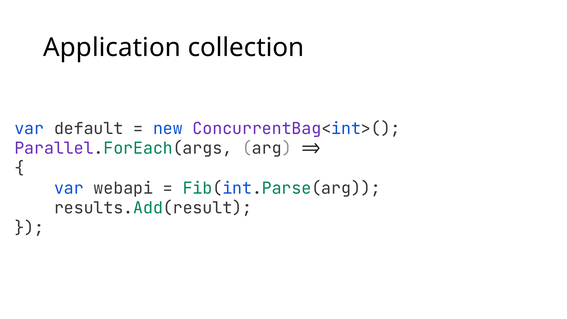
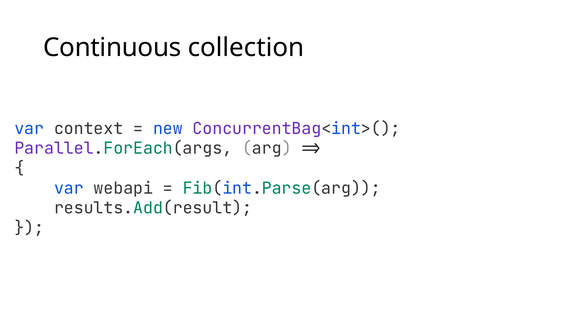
Application: Application -> Continuous (112, 48)
default: default -> context (89, 129)
